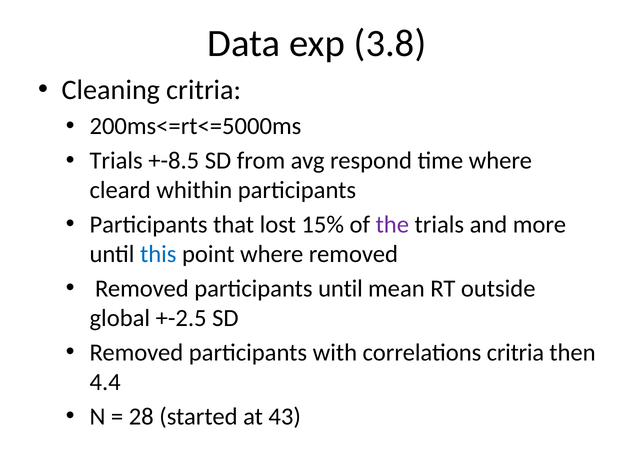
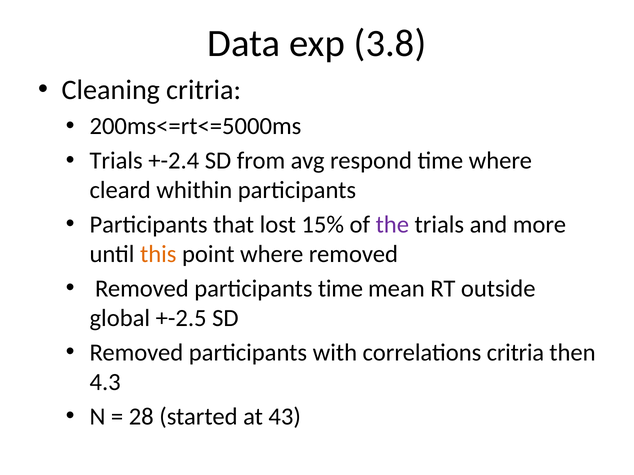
+-8.5: +-8.5 -> +-2.4 (174, 161)
this colour: blue -> orange (158, 254)
participants until: until -> time (340, 289)
4.4: 4.4 -> 4.3 (105, 382)
